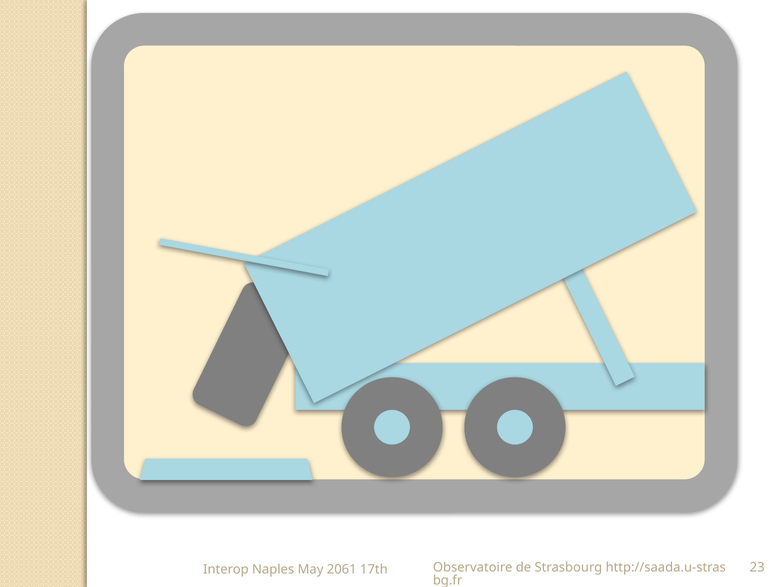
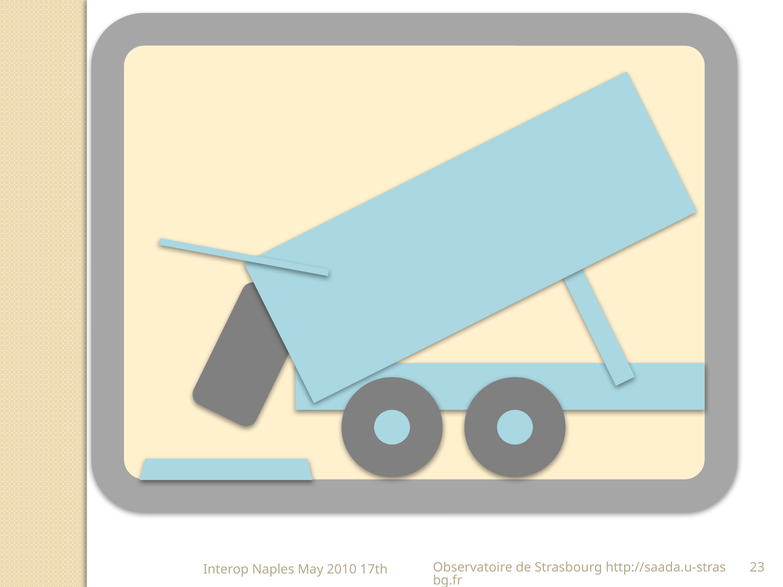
2061: 2061 -> 2010 (342, 570)
